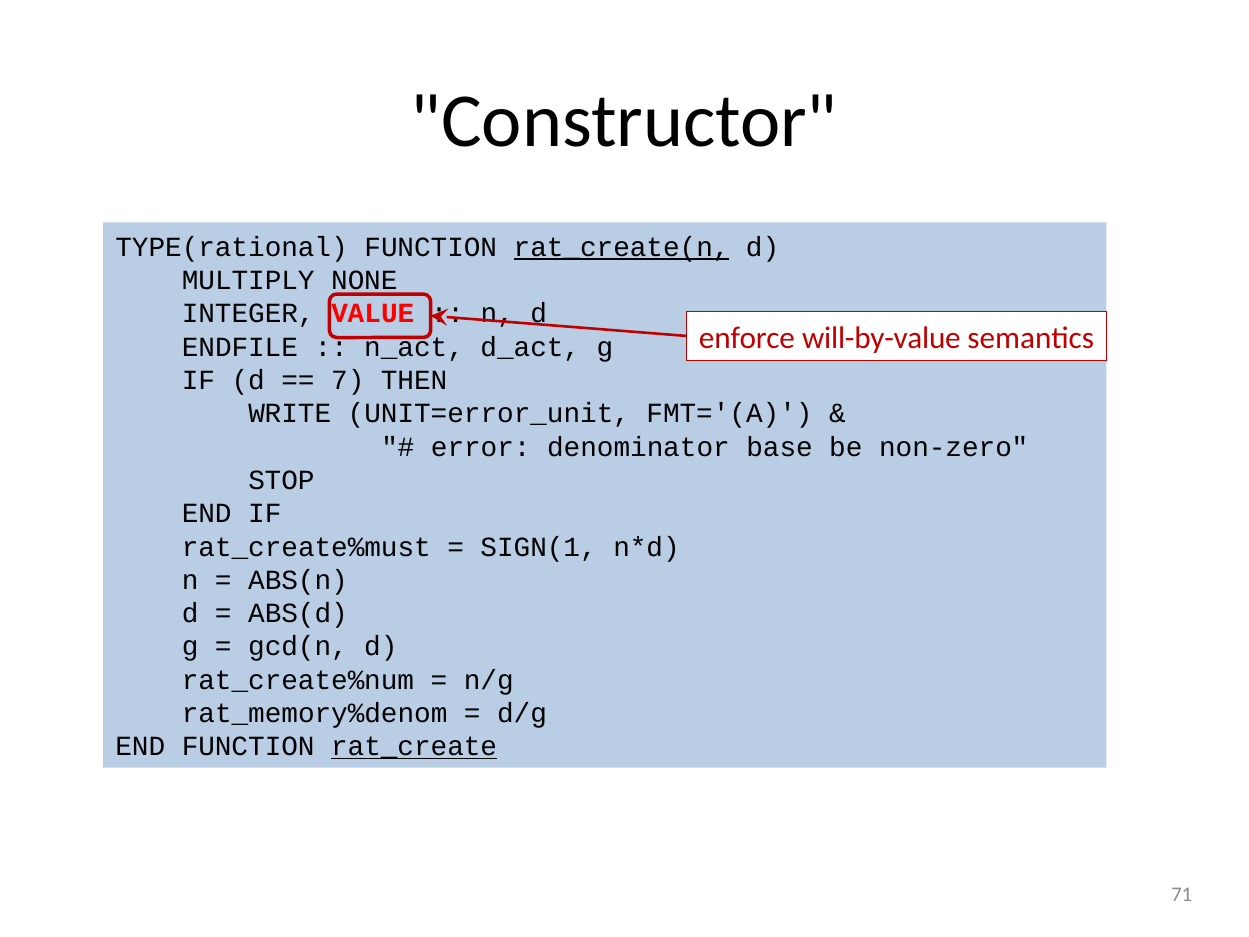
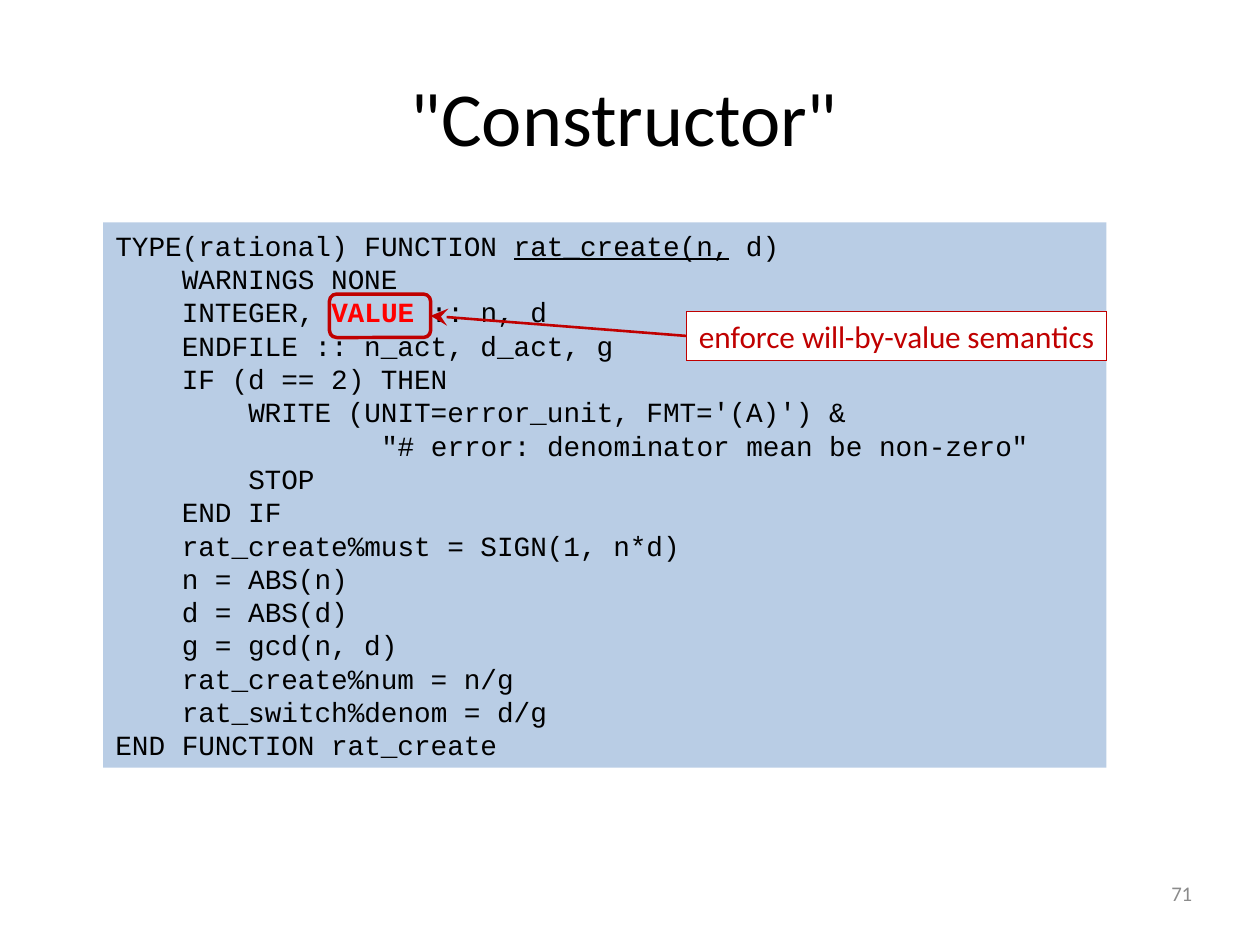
MULTIPLY: MULTIPLY -> WARNINGS (248, 280)
7: 7 -> 2 (348, 380)
base: base -> mean (780, 447)
rat_memory%denom: rat_memory%denom -> rat_switch%denom (315, 713)
rat_create underline: present -> none (414, 746)
